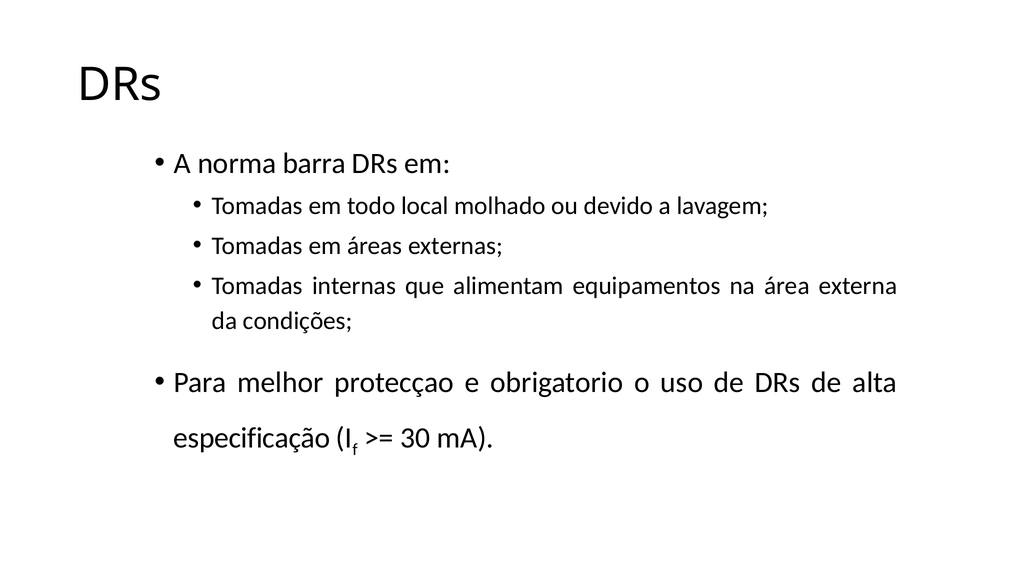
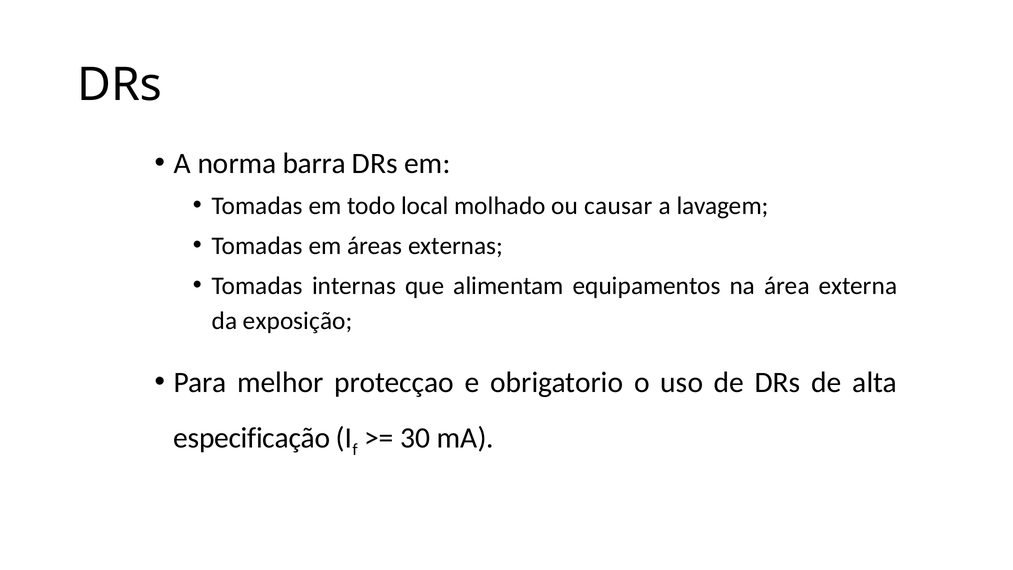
devido: devido -> causar (618, 206)
condições: condições -> exposição (298, 321)
